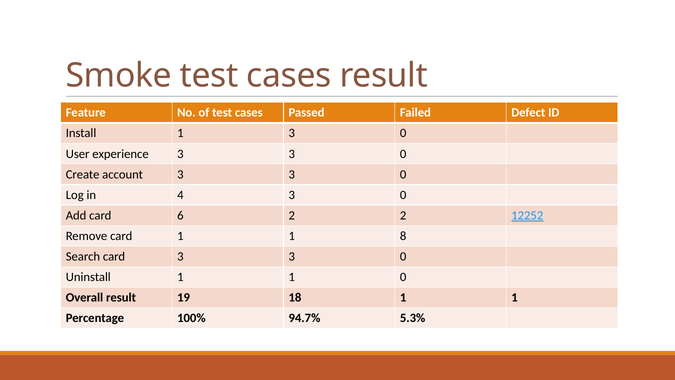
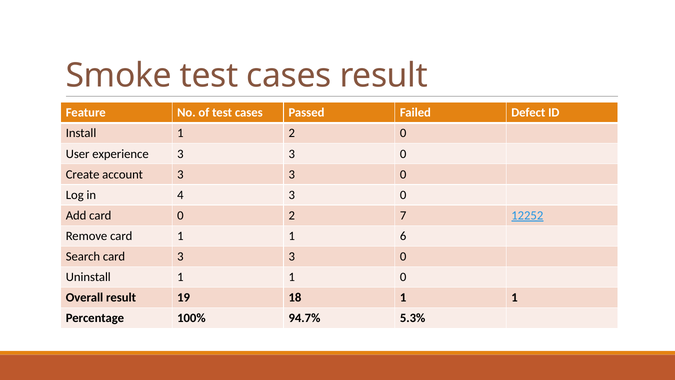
1 3: 3 -> 2 (292, 133)
card 6: 6 -> 0 (180, 215)
2 2: 2 -> 7 (403, 215)
8: 8 -> 6 (403, 236)
